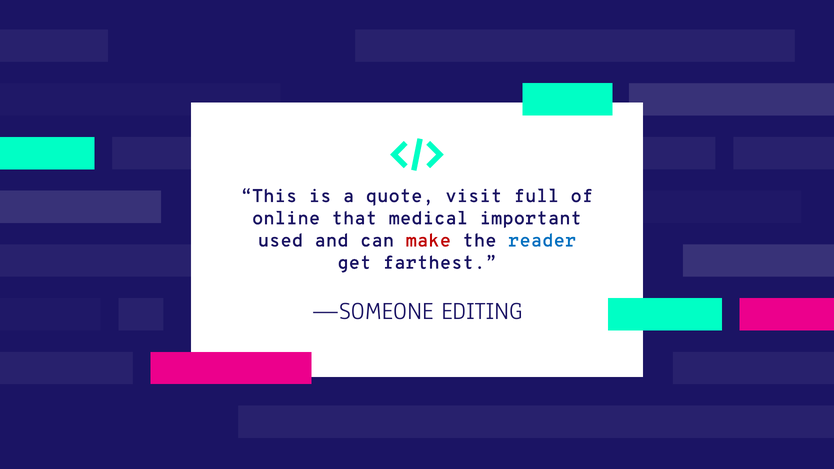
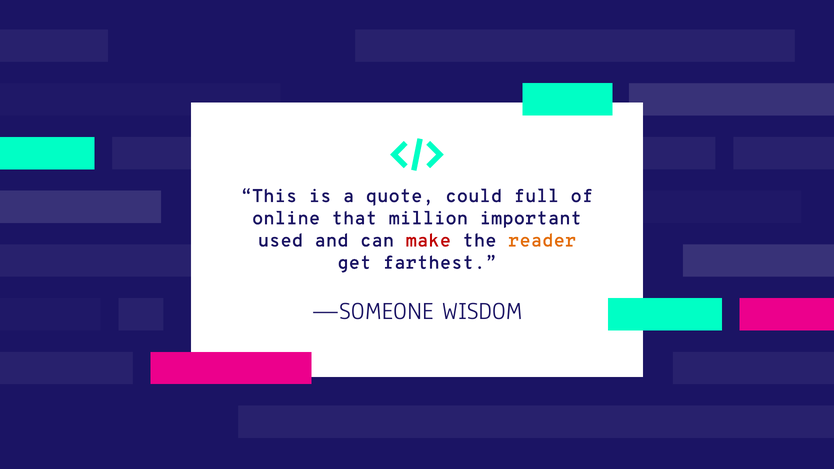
visit: visit -> could (474, 196)
medical: medical -> million (428, 218)
reader colour: blue -> orange (542, 240)
EDITING: EDITING -> WISDOM (482, 311)
